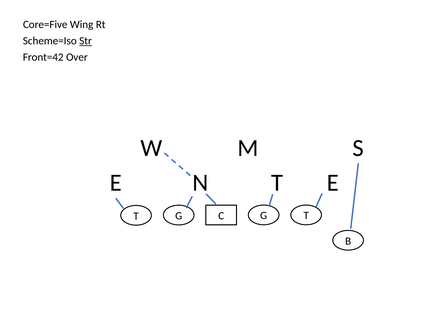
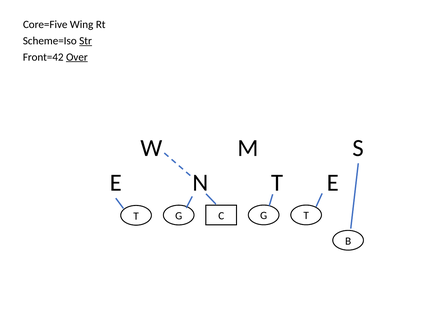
Over underline: none -> present (77, 57)
